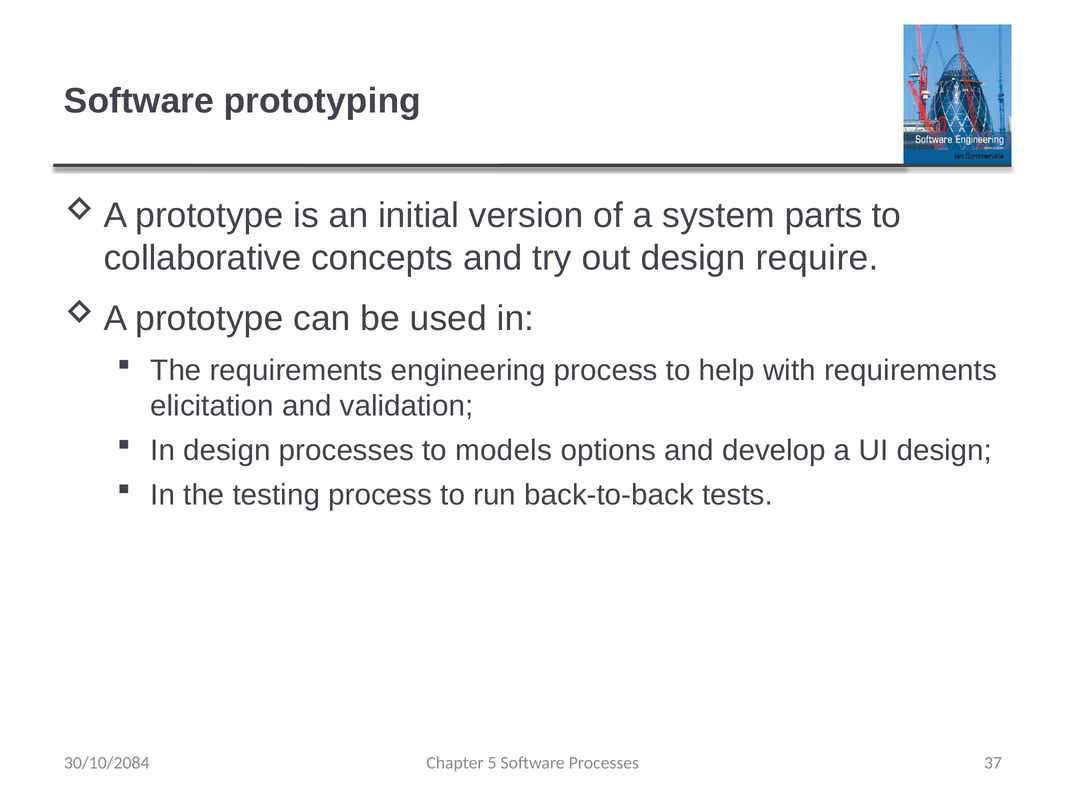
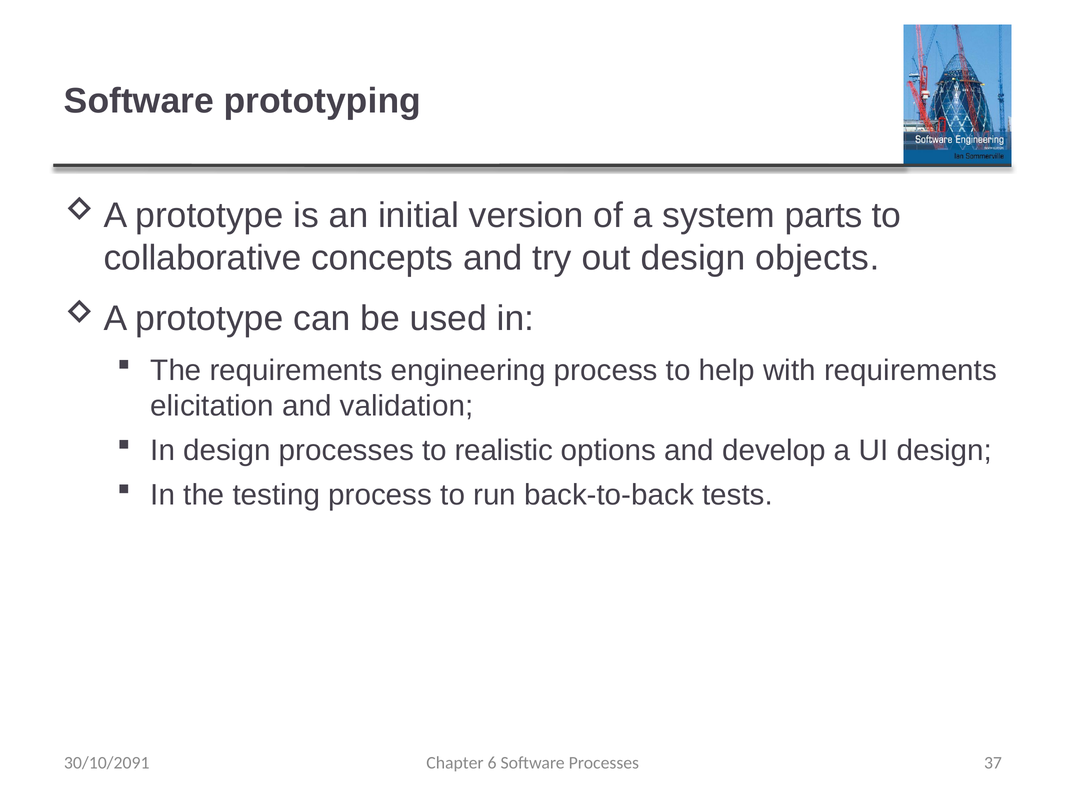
require: require -> objects (817, 258)
models: models -> realistic (504, 451)
30/10/2084: 30/10/2084 -> 30/10/2091 (107, 764)
5: 5 -> 6 (492, 764)
